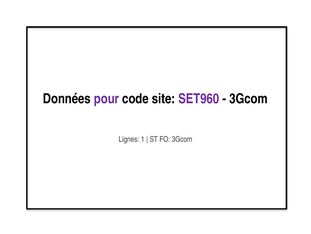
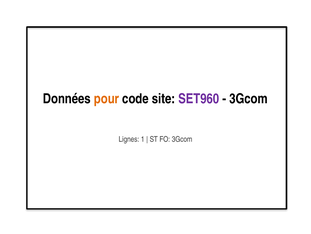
pour colour: purple -> orange (107, 98)
